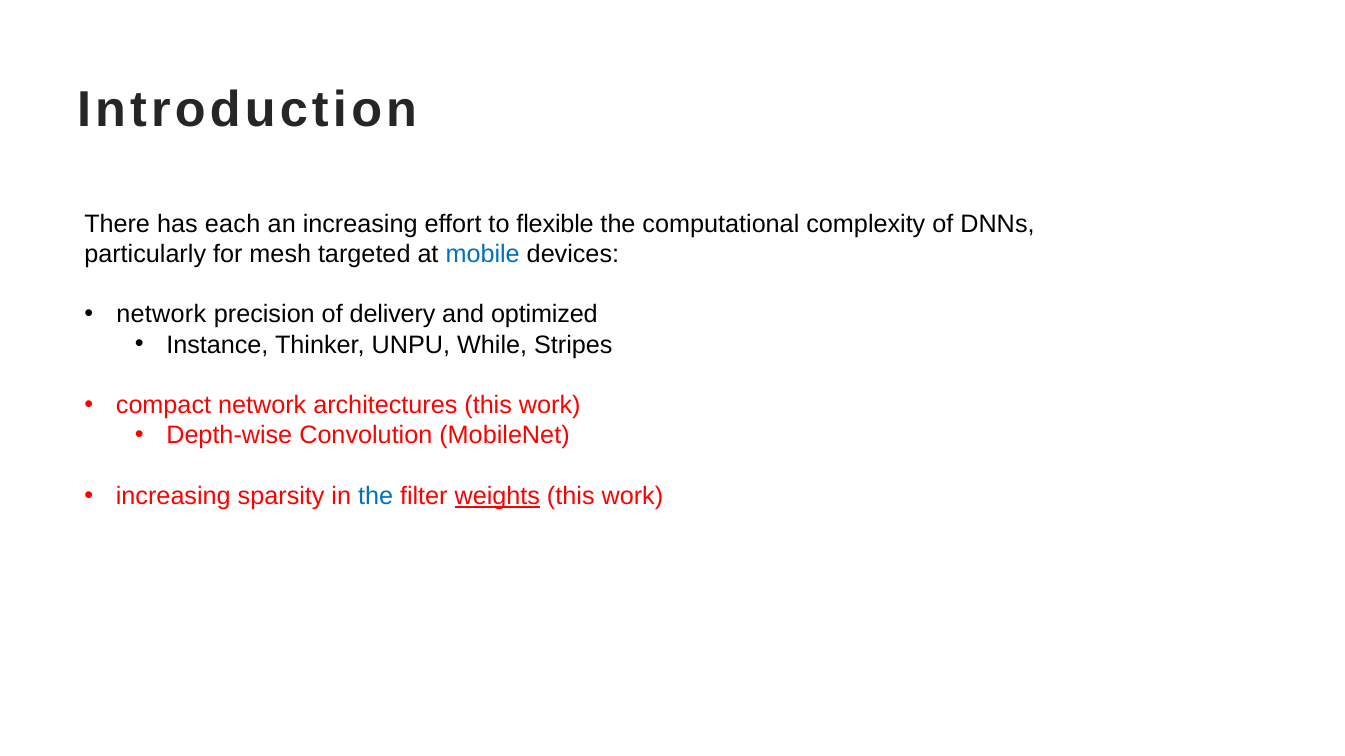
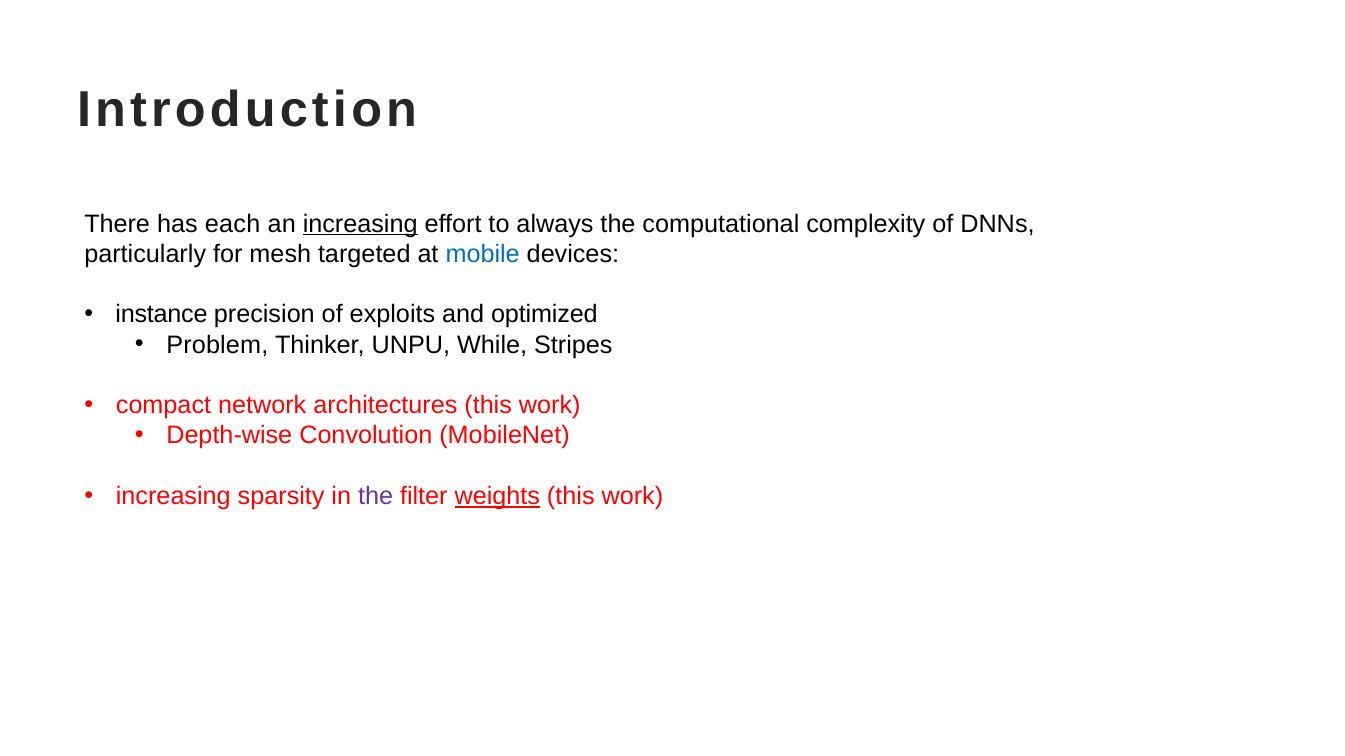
increasing underline: none -> present (360, 224)
flexible: flexible -> always (555, 224)
network: network -> instance (162, 315)
delivery: delivery -> exploits (392, 315)
Instance: Instance -> Problem (217, 345)
the colour: blue -> purple (376, 496)
